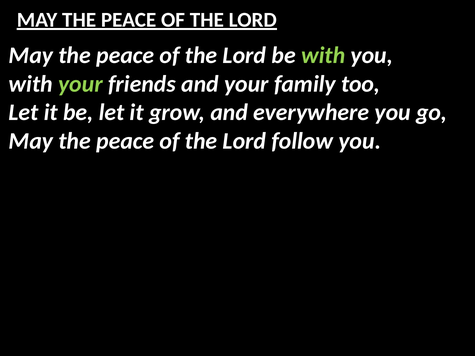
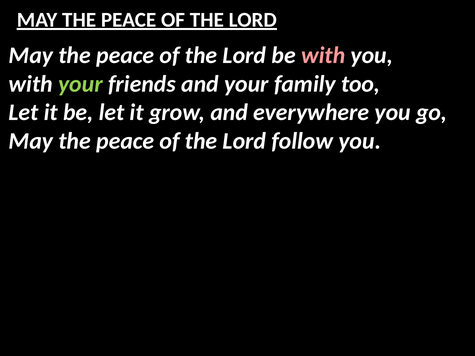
with colour: light green -> pink (323, 56)
